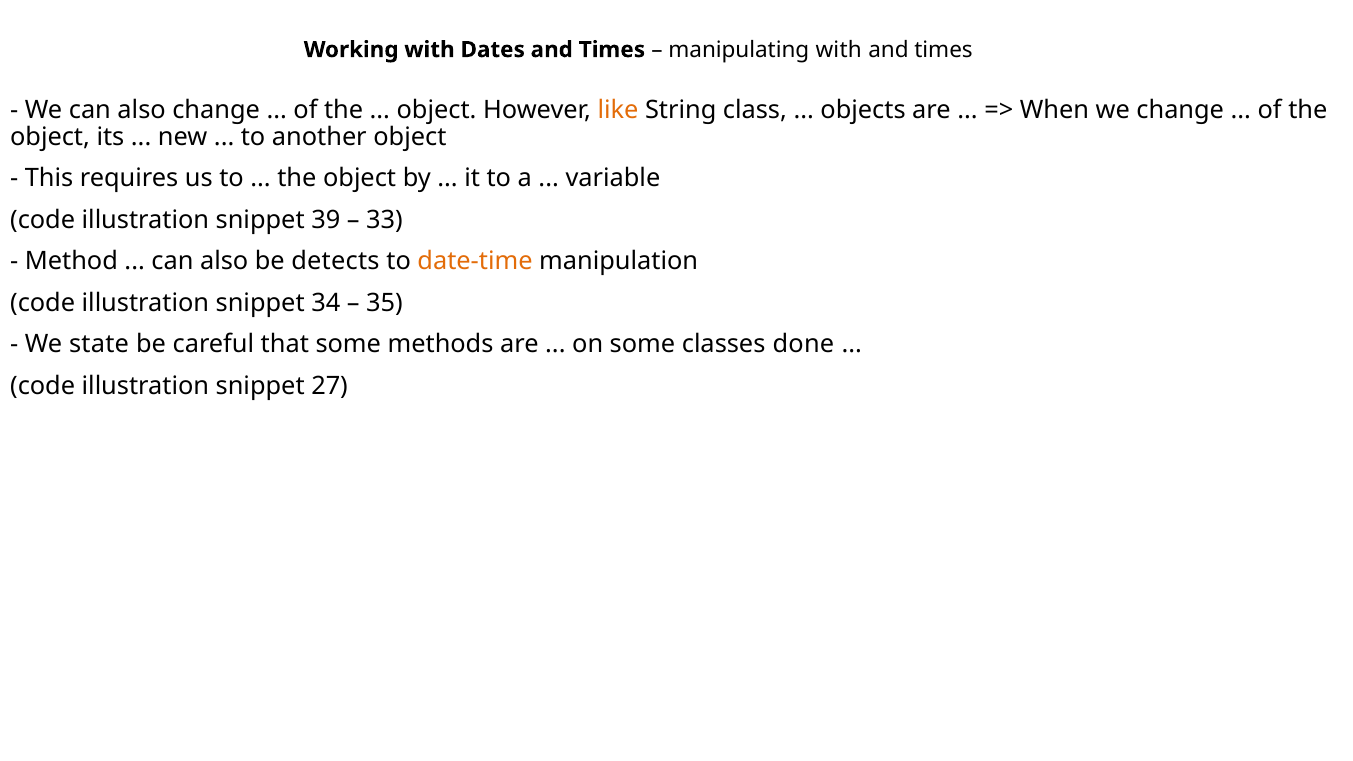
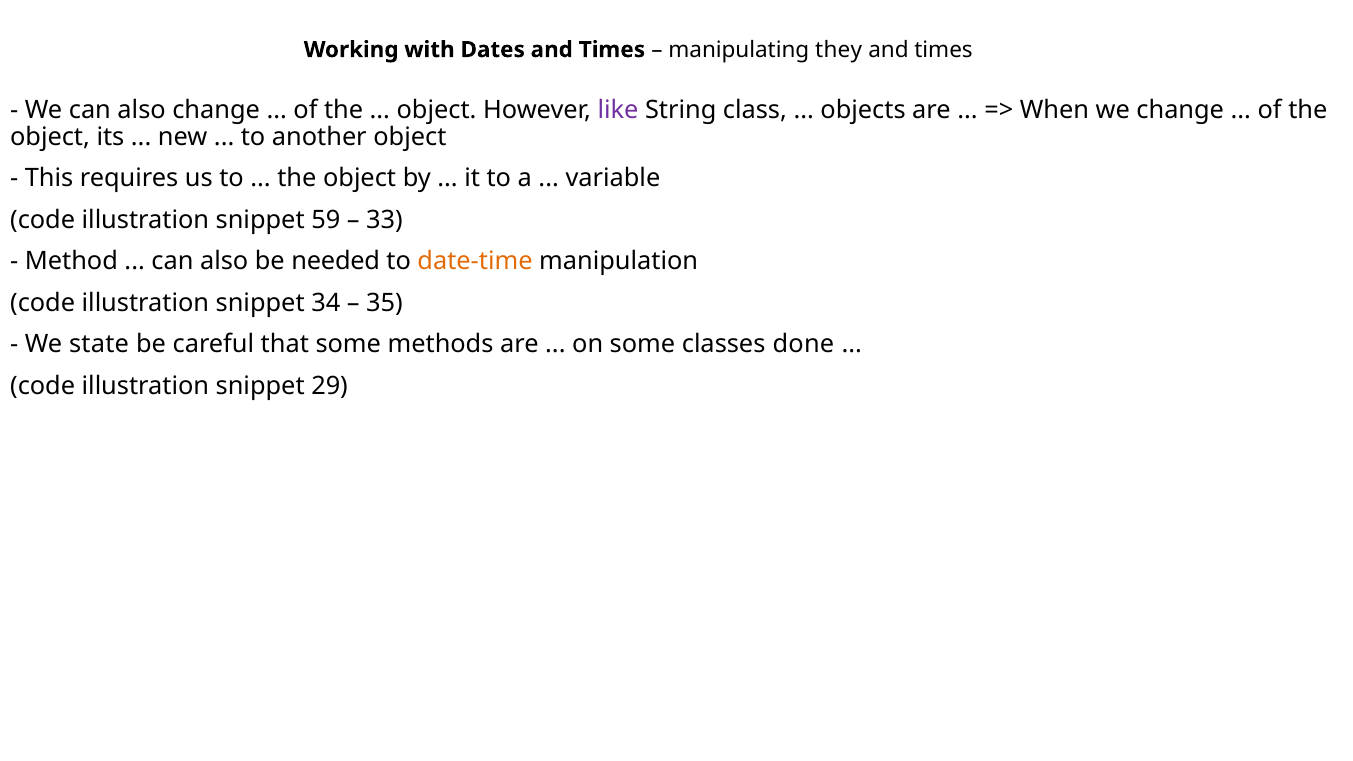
manipulating with: with -> they (839, 50)
like colour: orange -> purple (618, 110)
39: 39 -> 59 (326, 220)
detects: detects -> needed (336, 262)
27: 27 -> 29 (330, 386)
